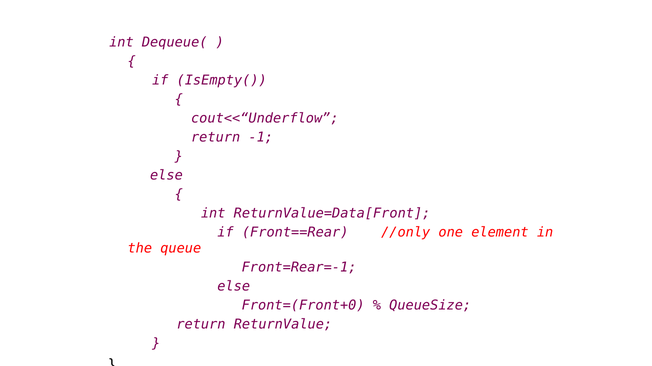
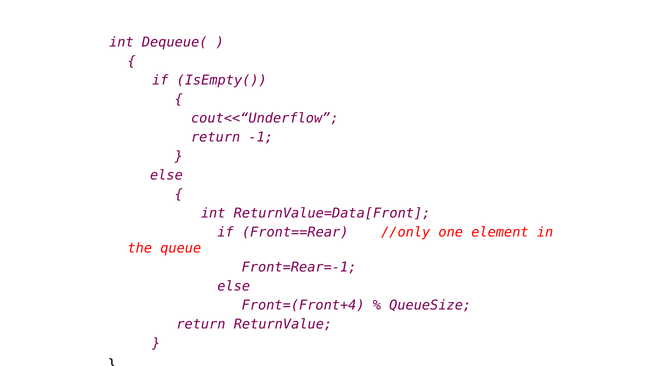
Front=(Front+0: Front=(Front+0 -> Front=(Front+4 (303, 306)
